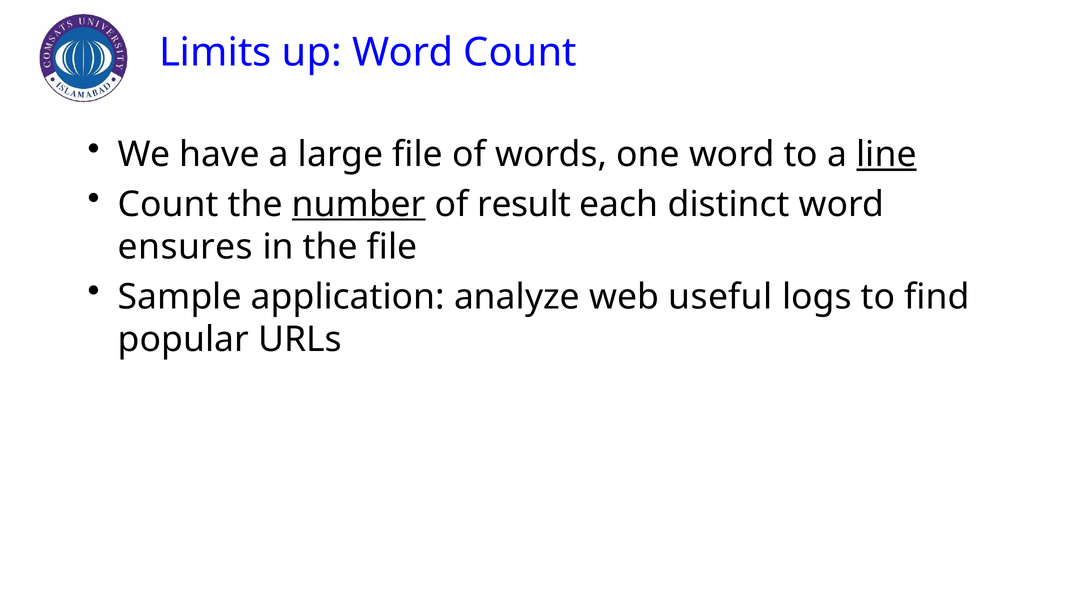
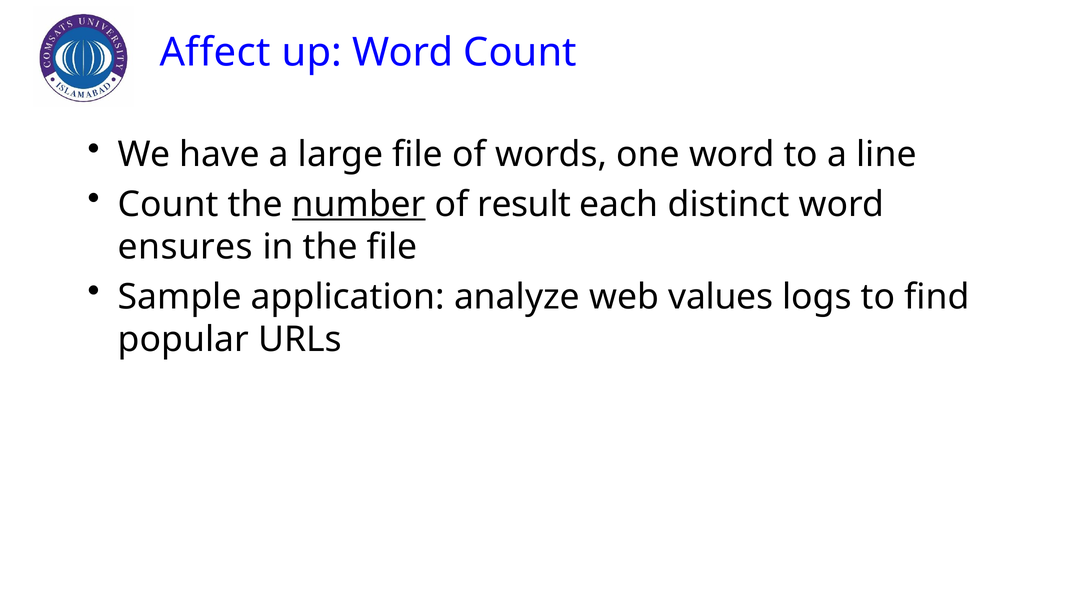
Limits: Limits -> Affect (215, 53)
line underline: present -> none (886, 154)
useful: useful -> values (721, 297)
